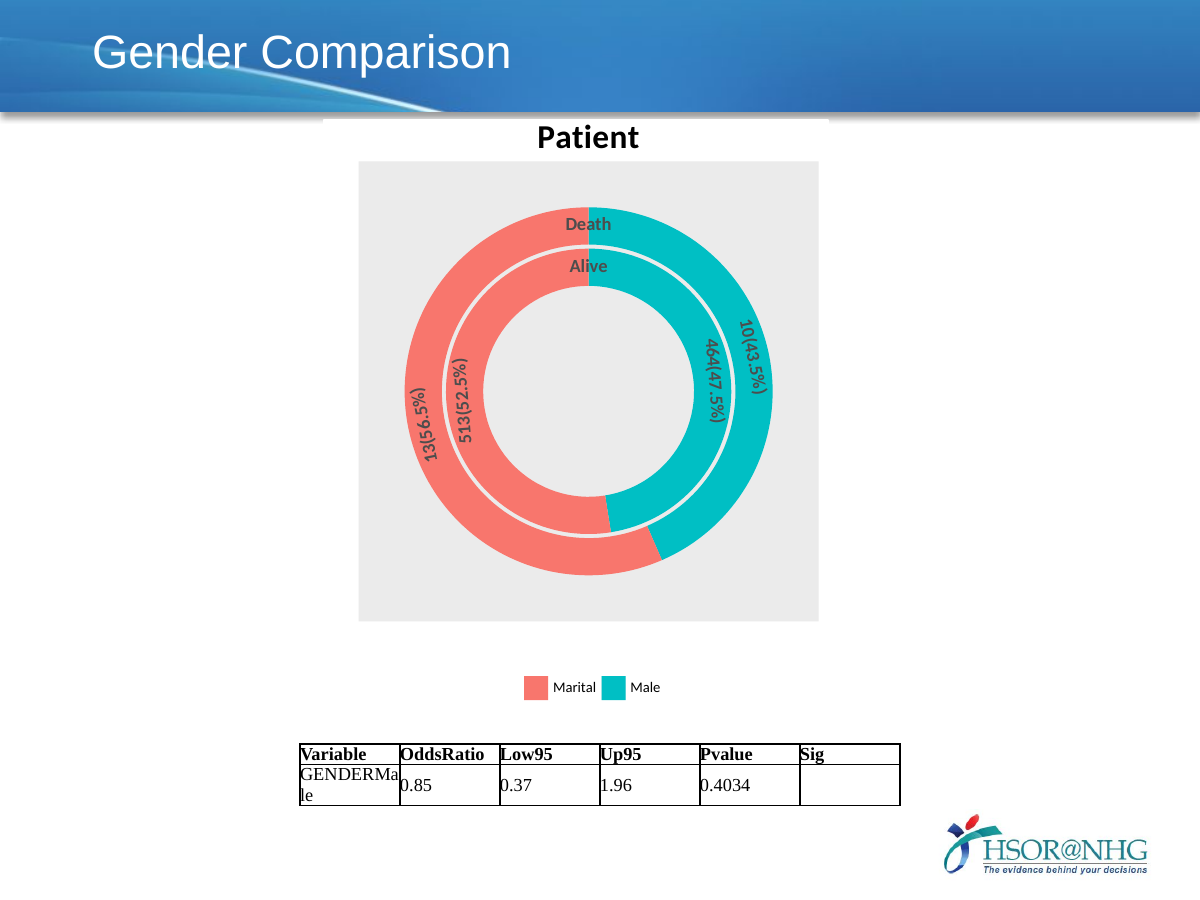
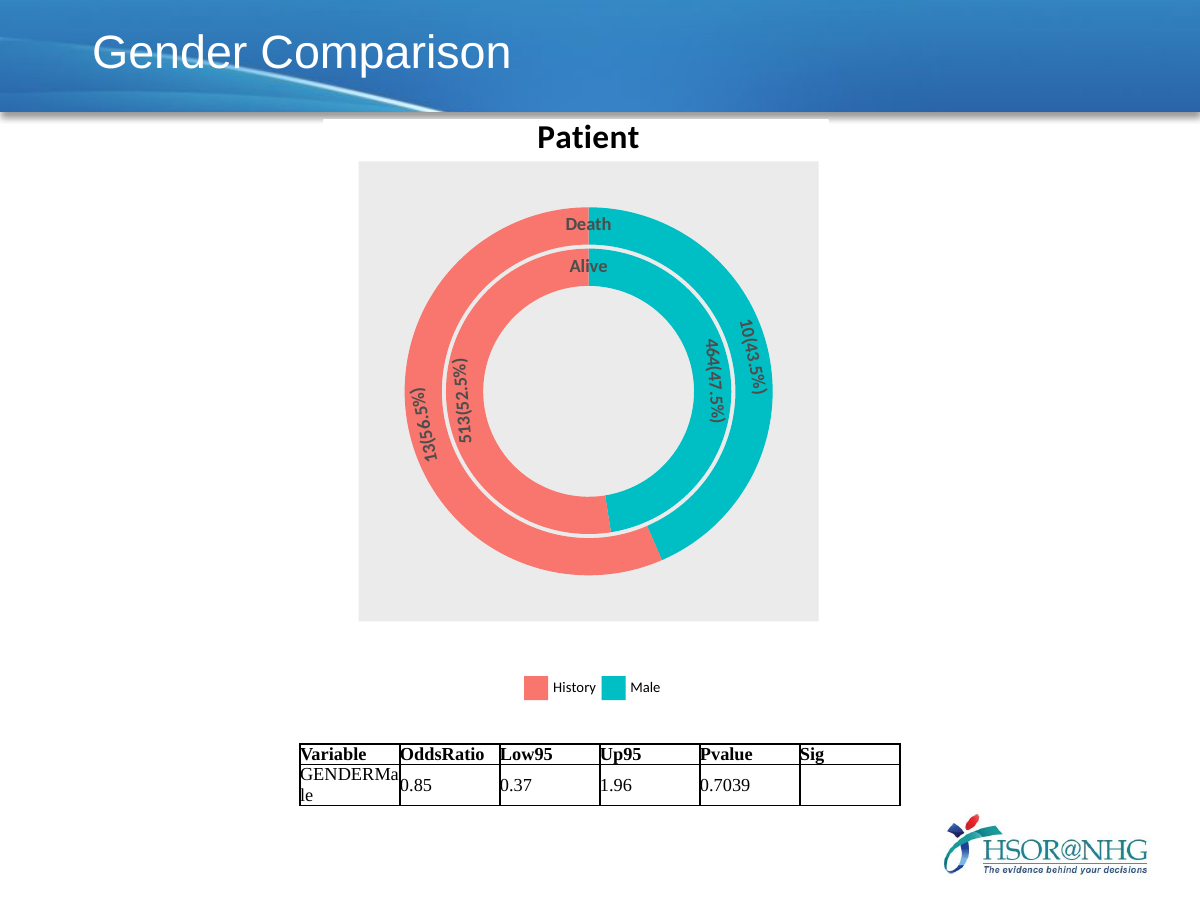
Marital: Marital -> History (575, 687)
0.4034: 0.4034 -> 0.7039 (725, 785)
